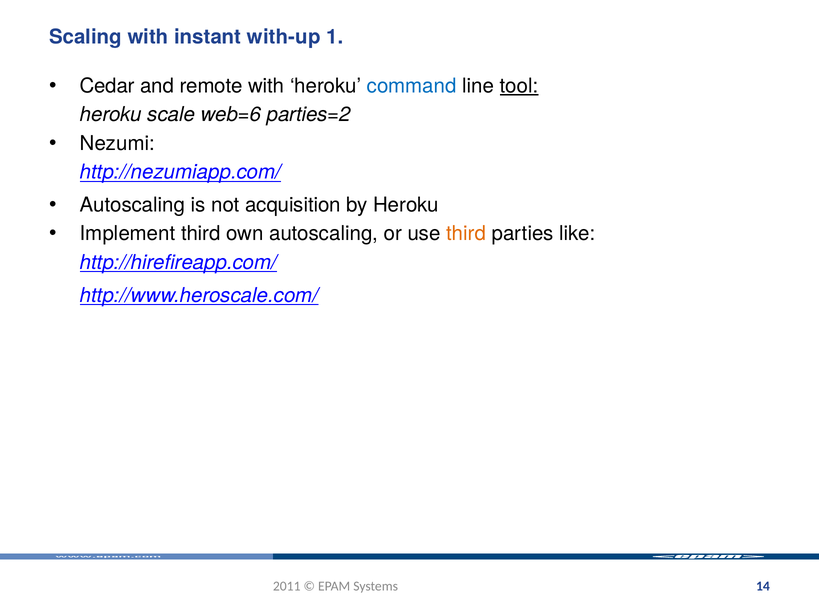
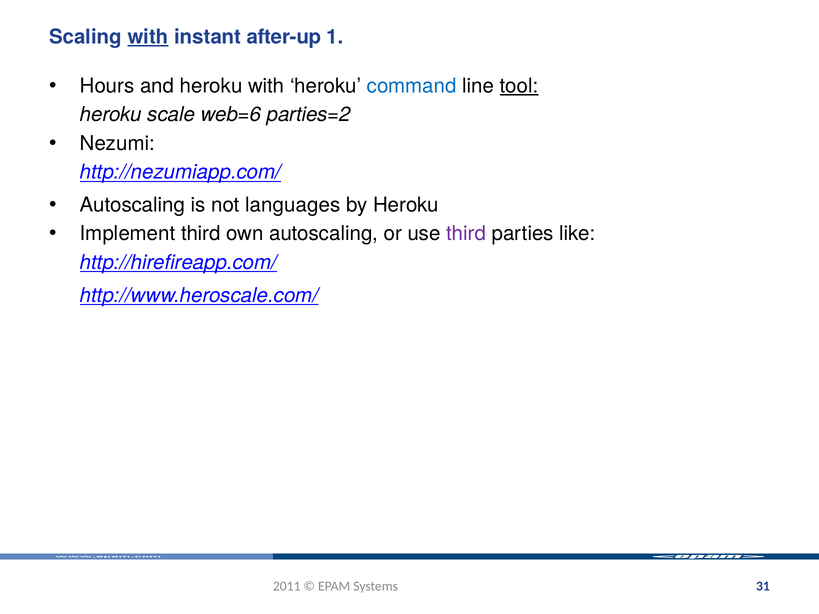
with underline: none -> present (148, 37)
with-up: with-up -> after-up (284, 37)
Cedar: Cedar -> Hours (107, 86)
and remote: remote -> heroku (211, 86)
acquisition: acquisition -> languages (293, 205)
third colour: orange -> purple (466, 234)
14: 14 -> 31 (763, 586)
